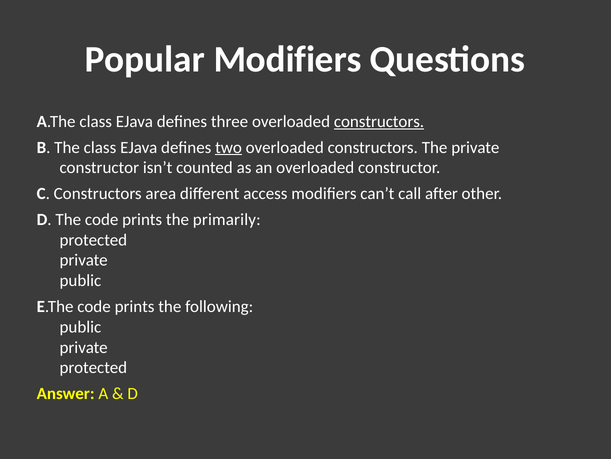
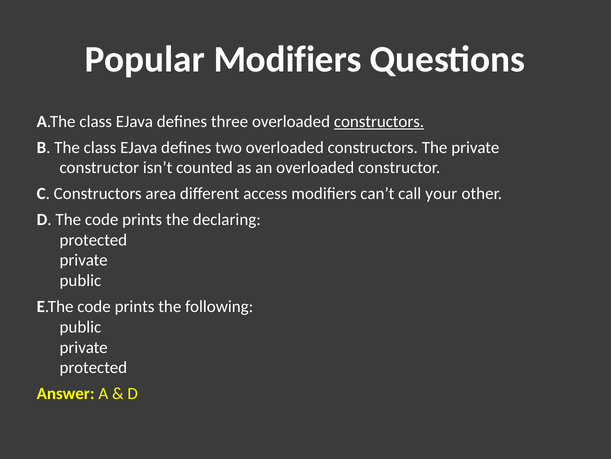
two underline: present -> none (229, 147)
after: after -> your (441, 193)
primarily: primarily -> declaring (227, 219)
